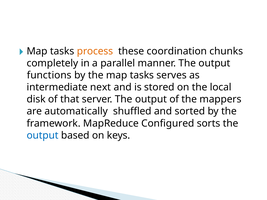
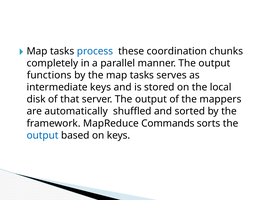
process colour: orange -> blue (95, 51)
intermediate next: next -> keys (101, 87)
Configured: Configured -> Commands (168, 123)
